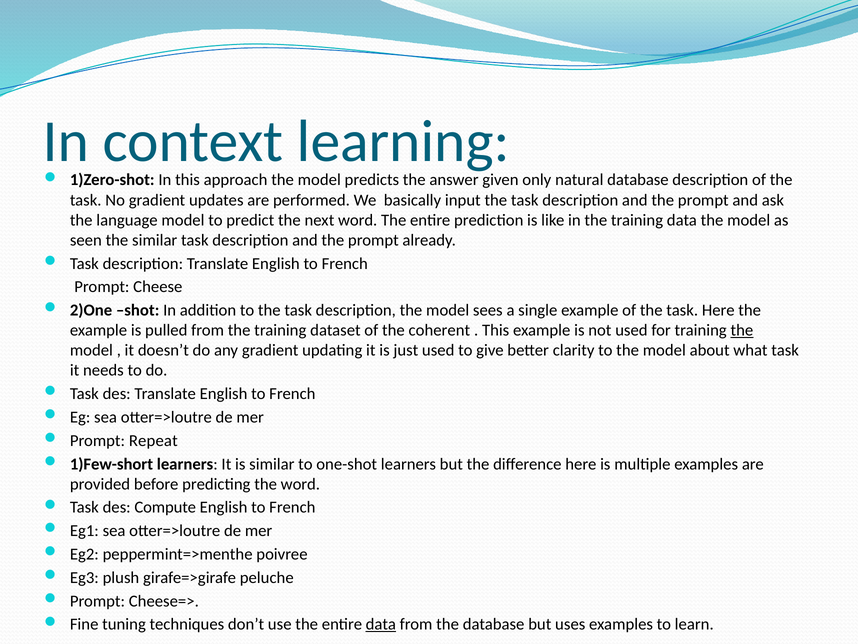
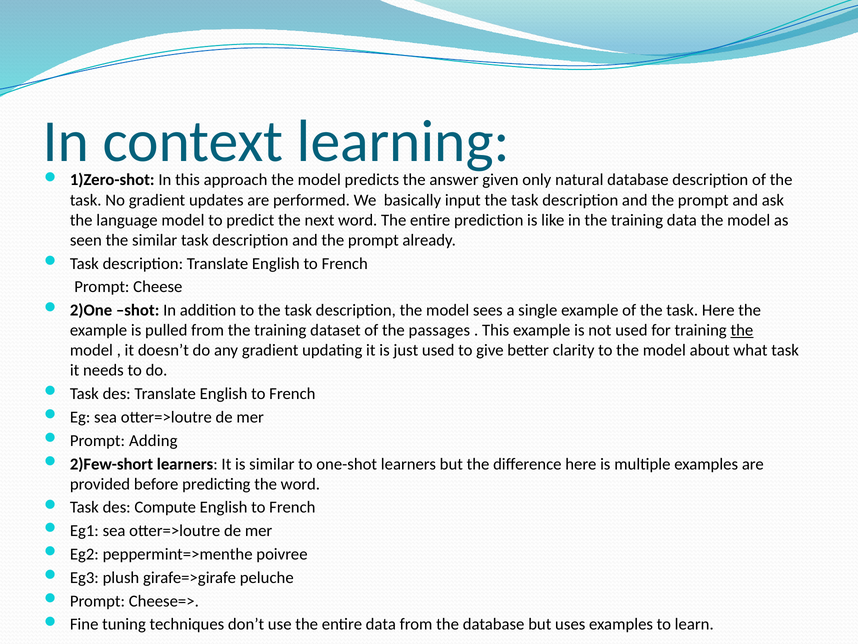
coherent: coherent -> passages (439, 330)
Repeat: Repeat -> Adding (153, 440)
1)Few-short: 1)Few-short -> 2)Few-short (111, 464)
data underline: present -> none (381, 624)
